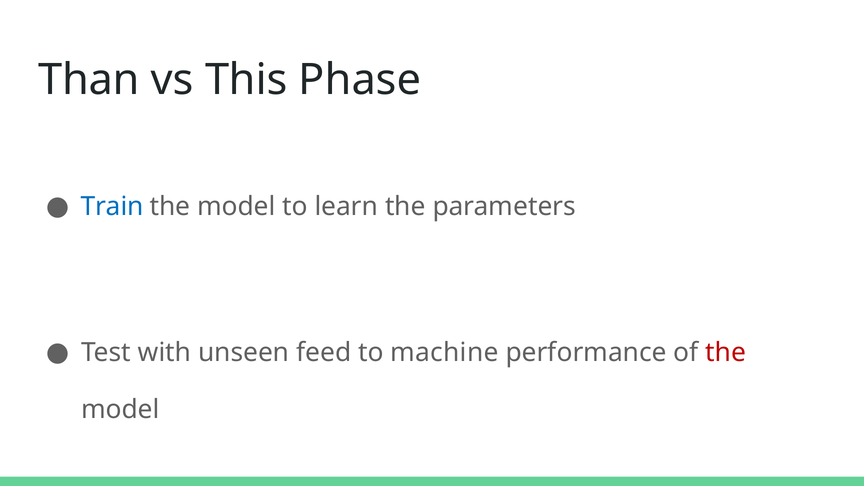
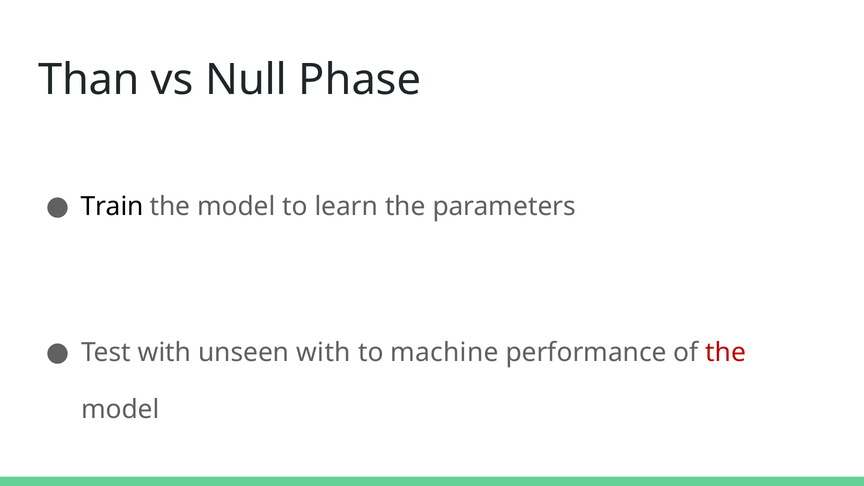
This: This -> Null (246, 80)
Train colour: blue -> black (112, 206)
unseen feed: feed -> with (324, 353)
